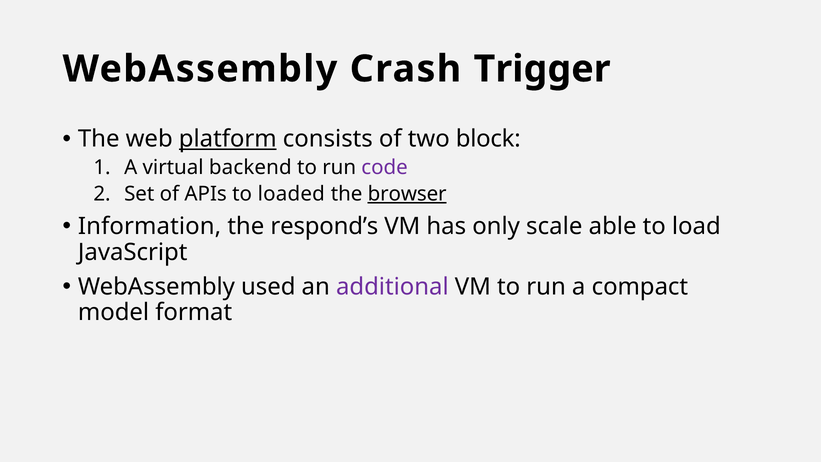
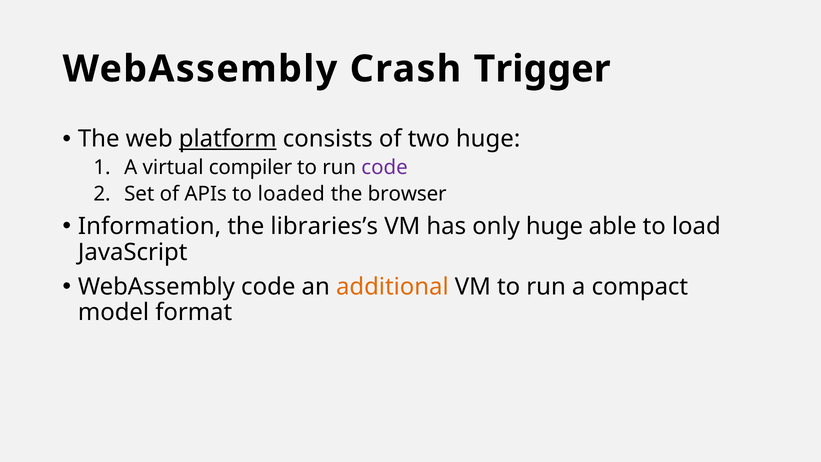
two block: block -> huge (488, 139)
backend: backend -> compiler (250, 167)
browser underline: present -> none (407, 194)
respond’s: respond’s -> libraries’s (324, 226)
only scale: scale -> huge (554, 226)
WebAssembly used: used -> code (268, 287)
additional colour: purple -> orange (392, 287)
